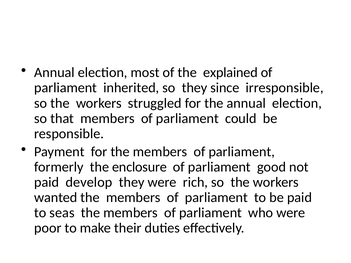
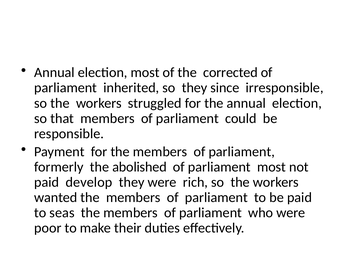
explained: explained -> corrected (230, 73)
enclosure: enclosure -> abolished (140, 167)
parliament good: good -> most (272, 167)
